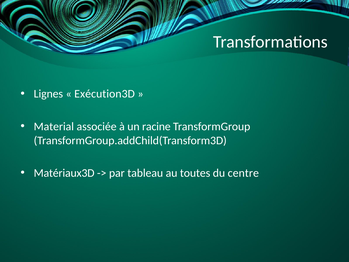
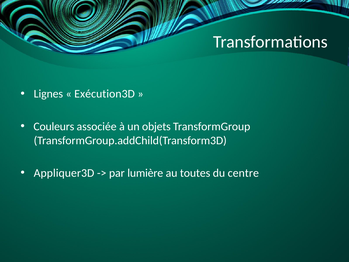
Material: Material -> Couleurs (54, 126)
racine: racine -> objets (156, 126)
Matériaux3D: Matériaux3D -> Appliquer3D (64, 173)
tableau: tableau -> lumière (145, 173)
